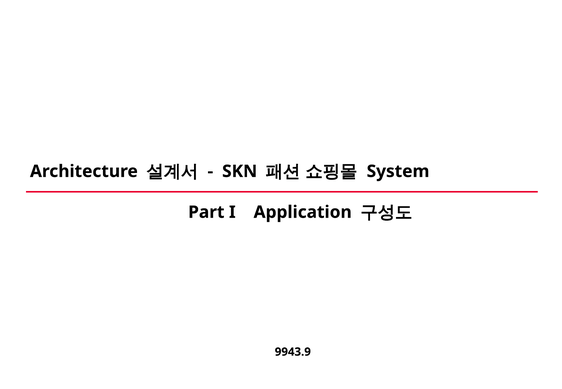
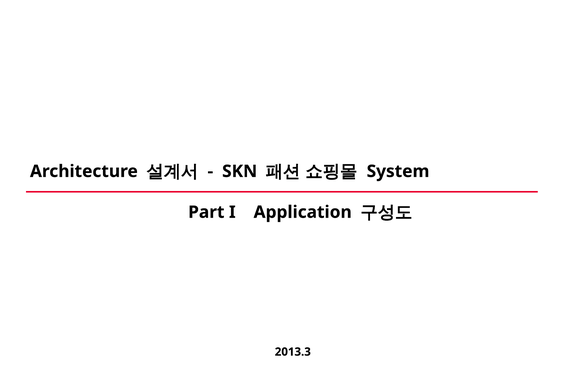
9943.9: 9943.9 -> 2013.3 (293, 352)
